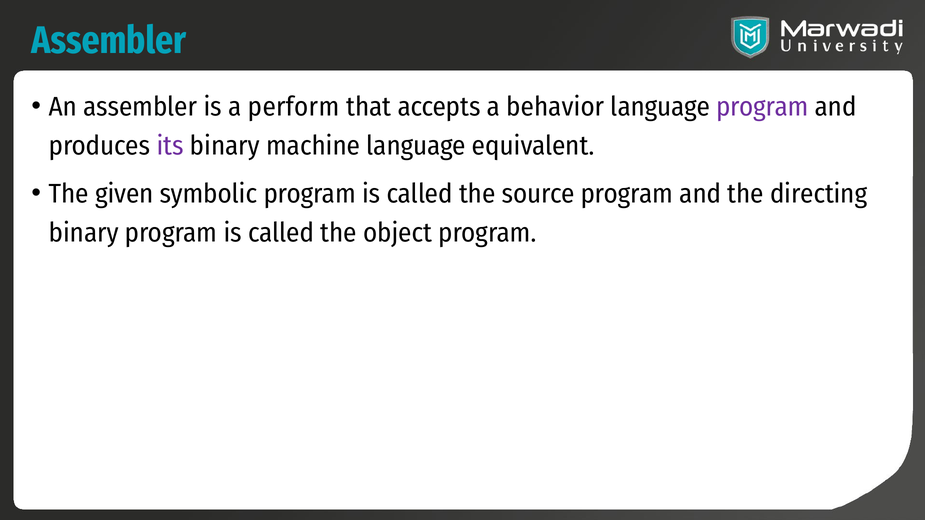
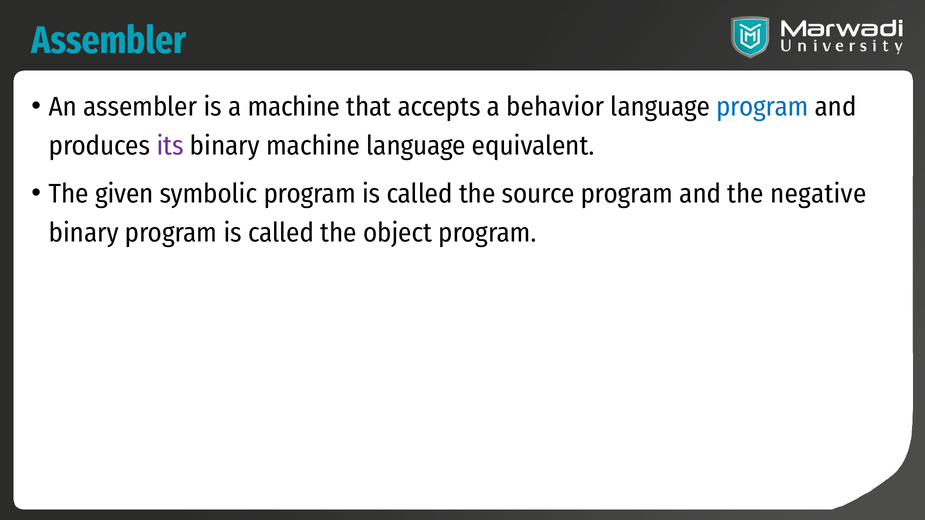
a perform: perform -> machine (294, 107)
program colour: purple -> blue (762, 107)
directing: directing -> negative (818, 194)
